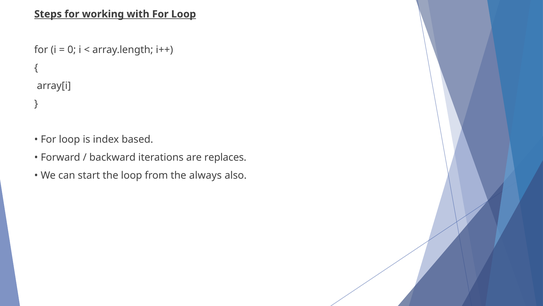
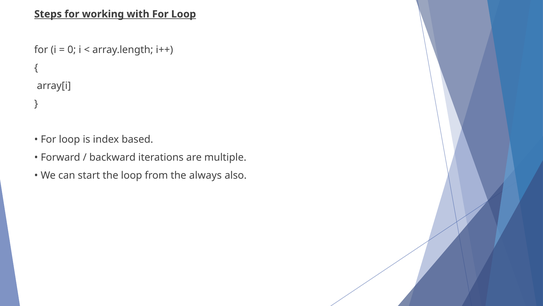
replaces: replaces -> multiple (225, 157)
